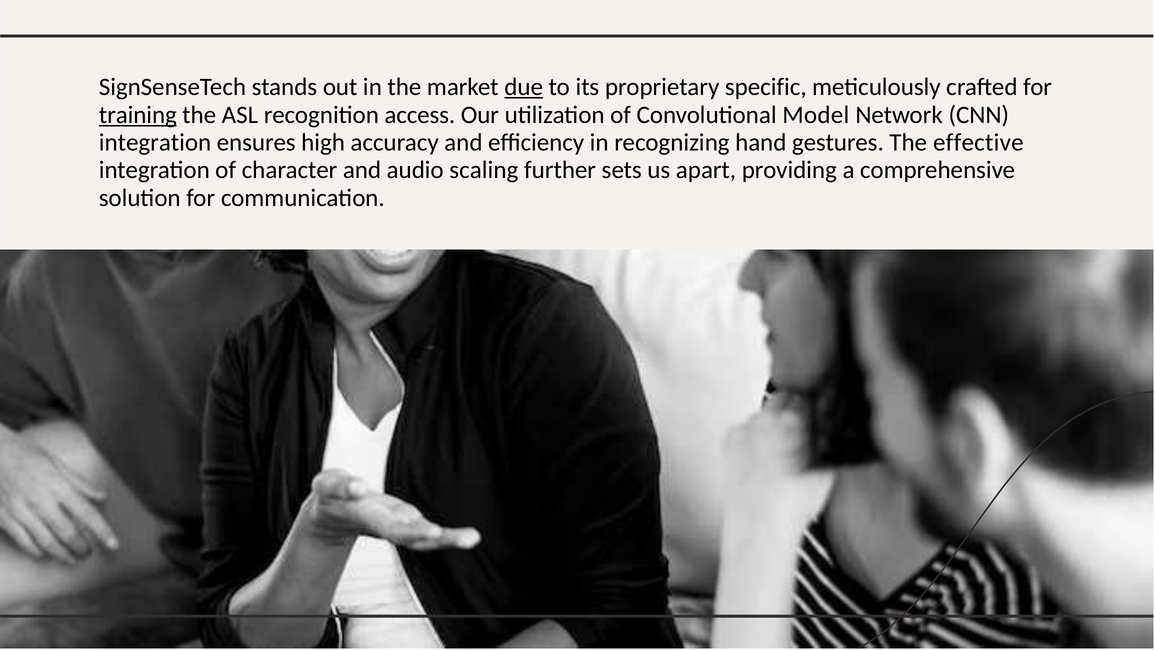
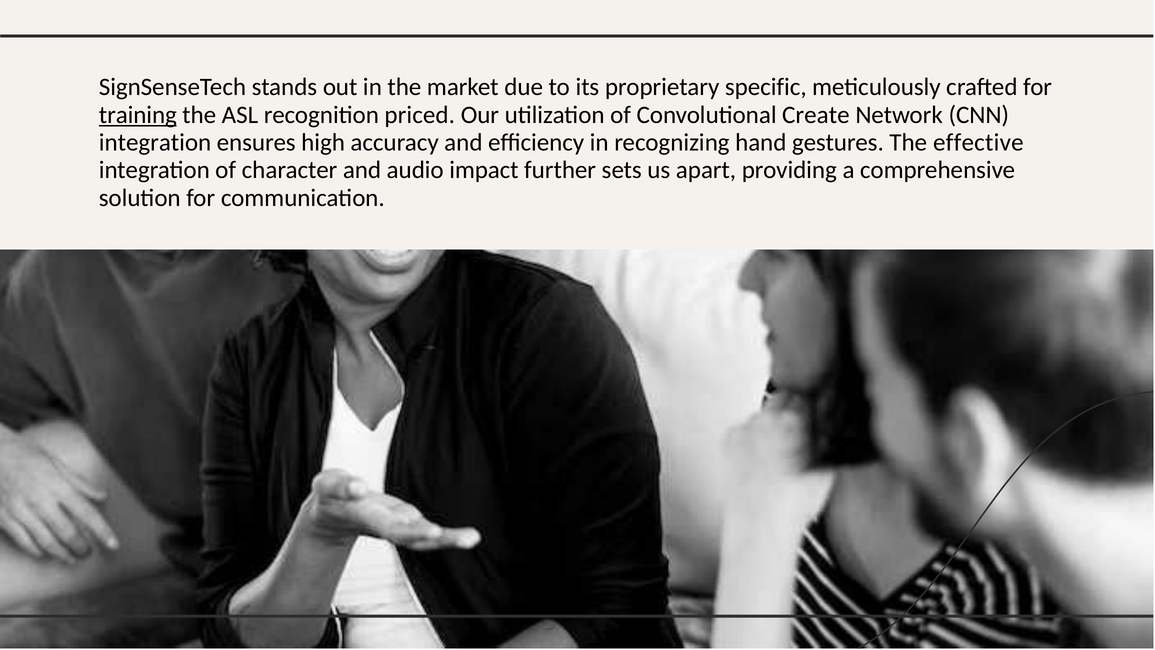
due underline: present -> none (524, 87)
access: access -> priced (420, 115)
Model: Model -> Create (816, 115)
scaling: scaling -> impact (484, 170)
